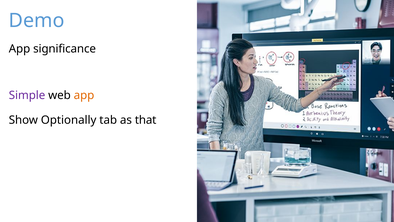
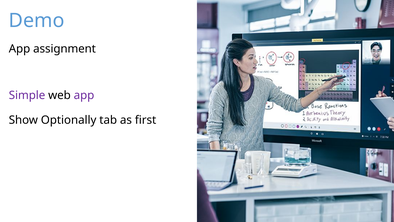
significance: significance -> assignment (65, 49)
app colour: orange -> purple (84, 95)
that: that -> first (146, 120)
